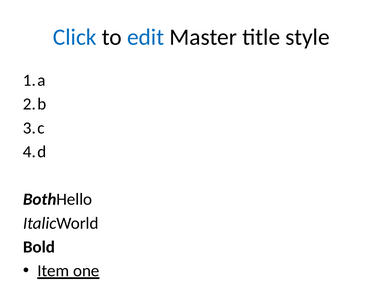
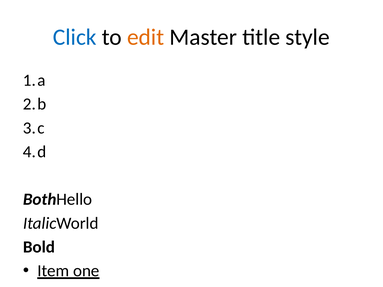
edit colour: blue -> orange (146, 37)
